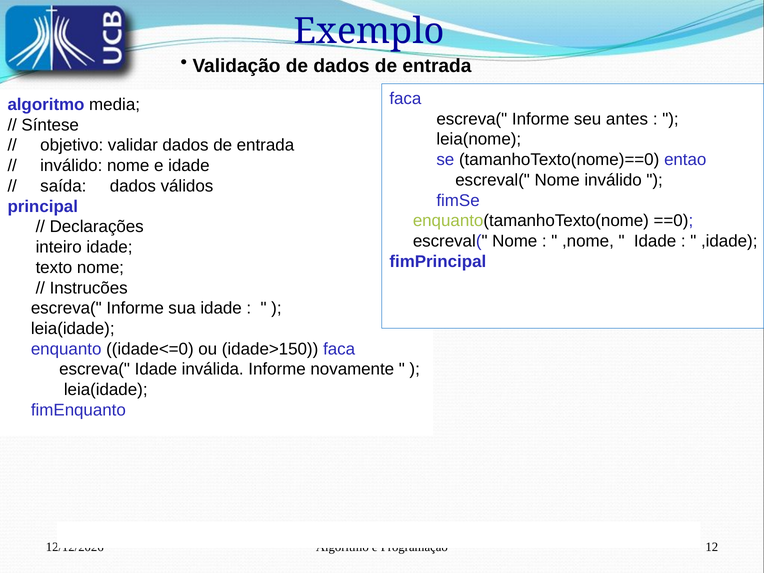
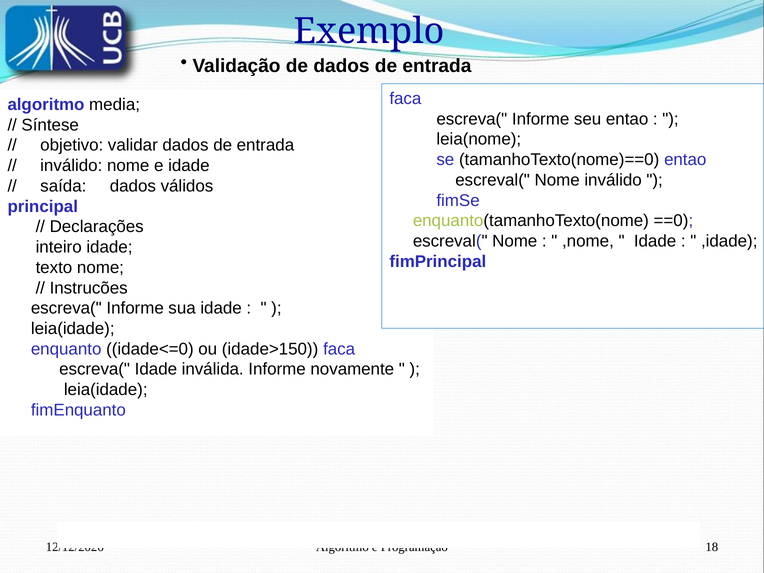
seu antes: antes -> entao (627, 119)
12: 12 -> 18 (712, 547)
